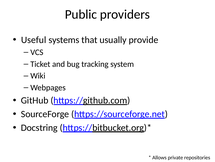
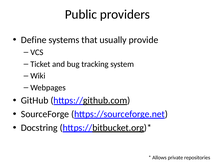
Useful: Useful -> Define (34, 40)
